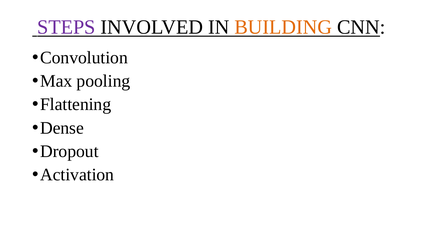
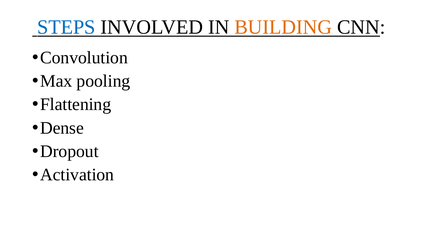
STEPS colour: purple -> blue (66, 27)
